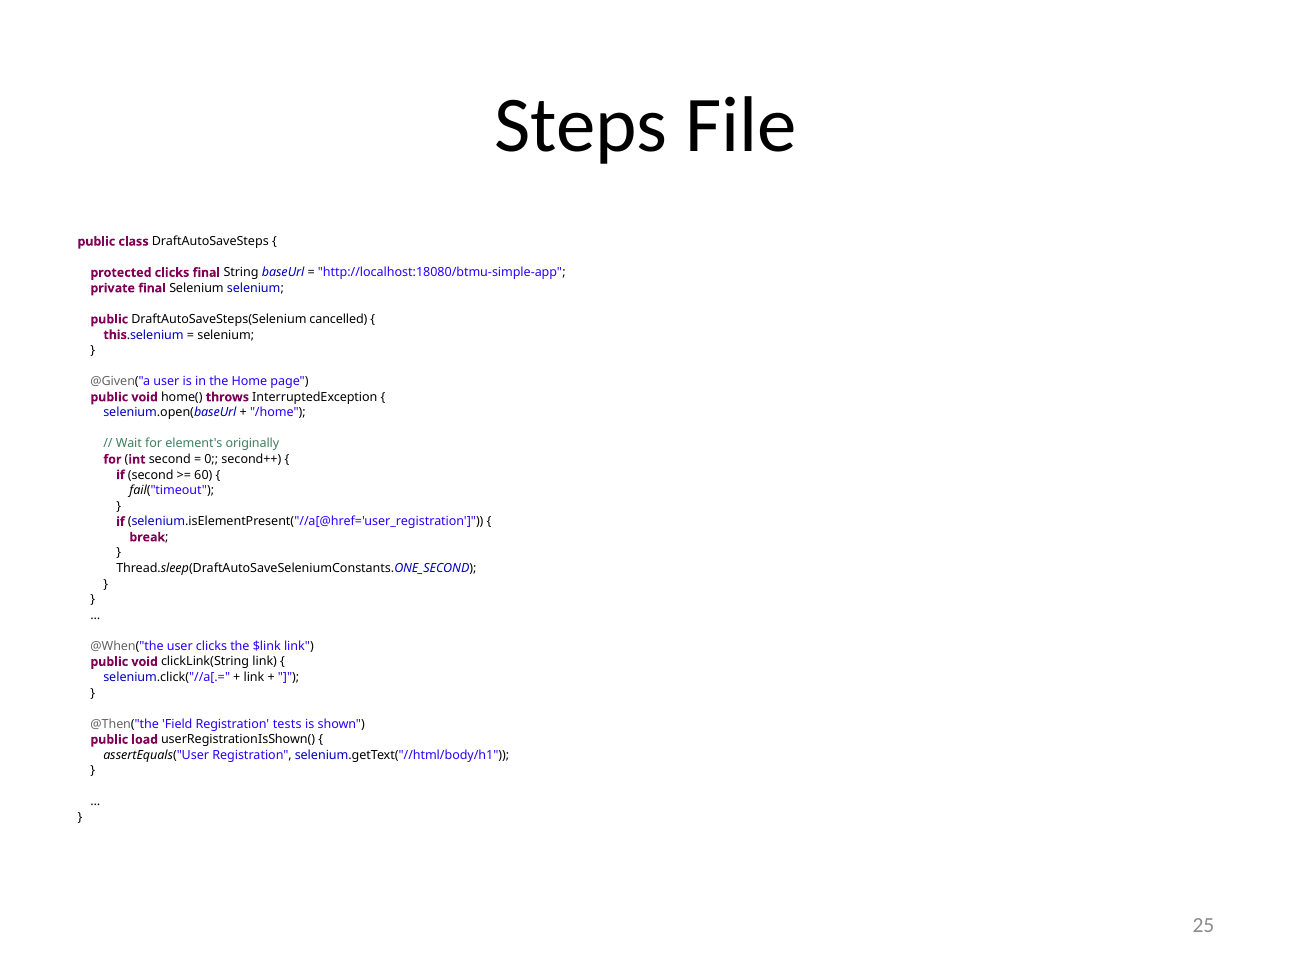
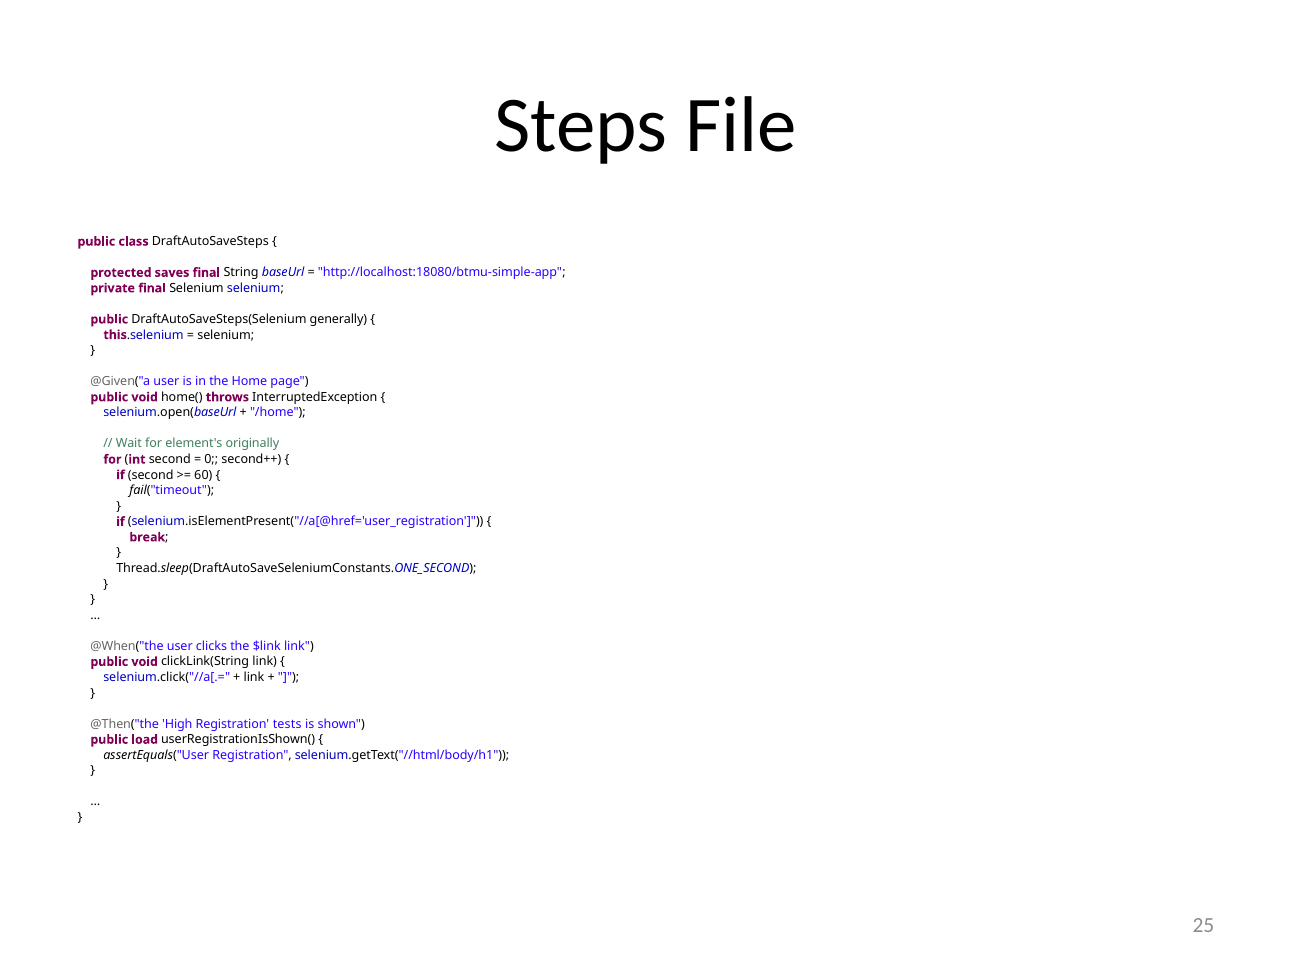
protected clicks: clicks -> saves (172, 273)
cancelled: cancelled -> generally (338, 319)
Field: Field -> High (177, 724)
